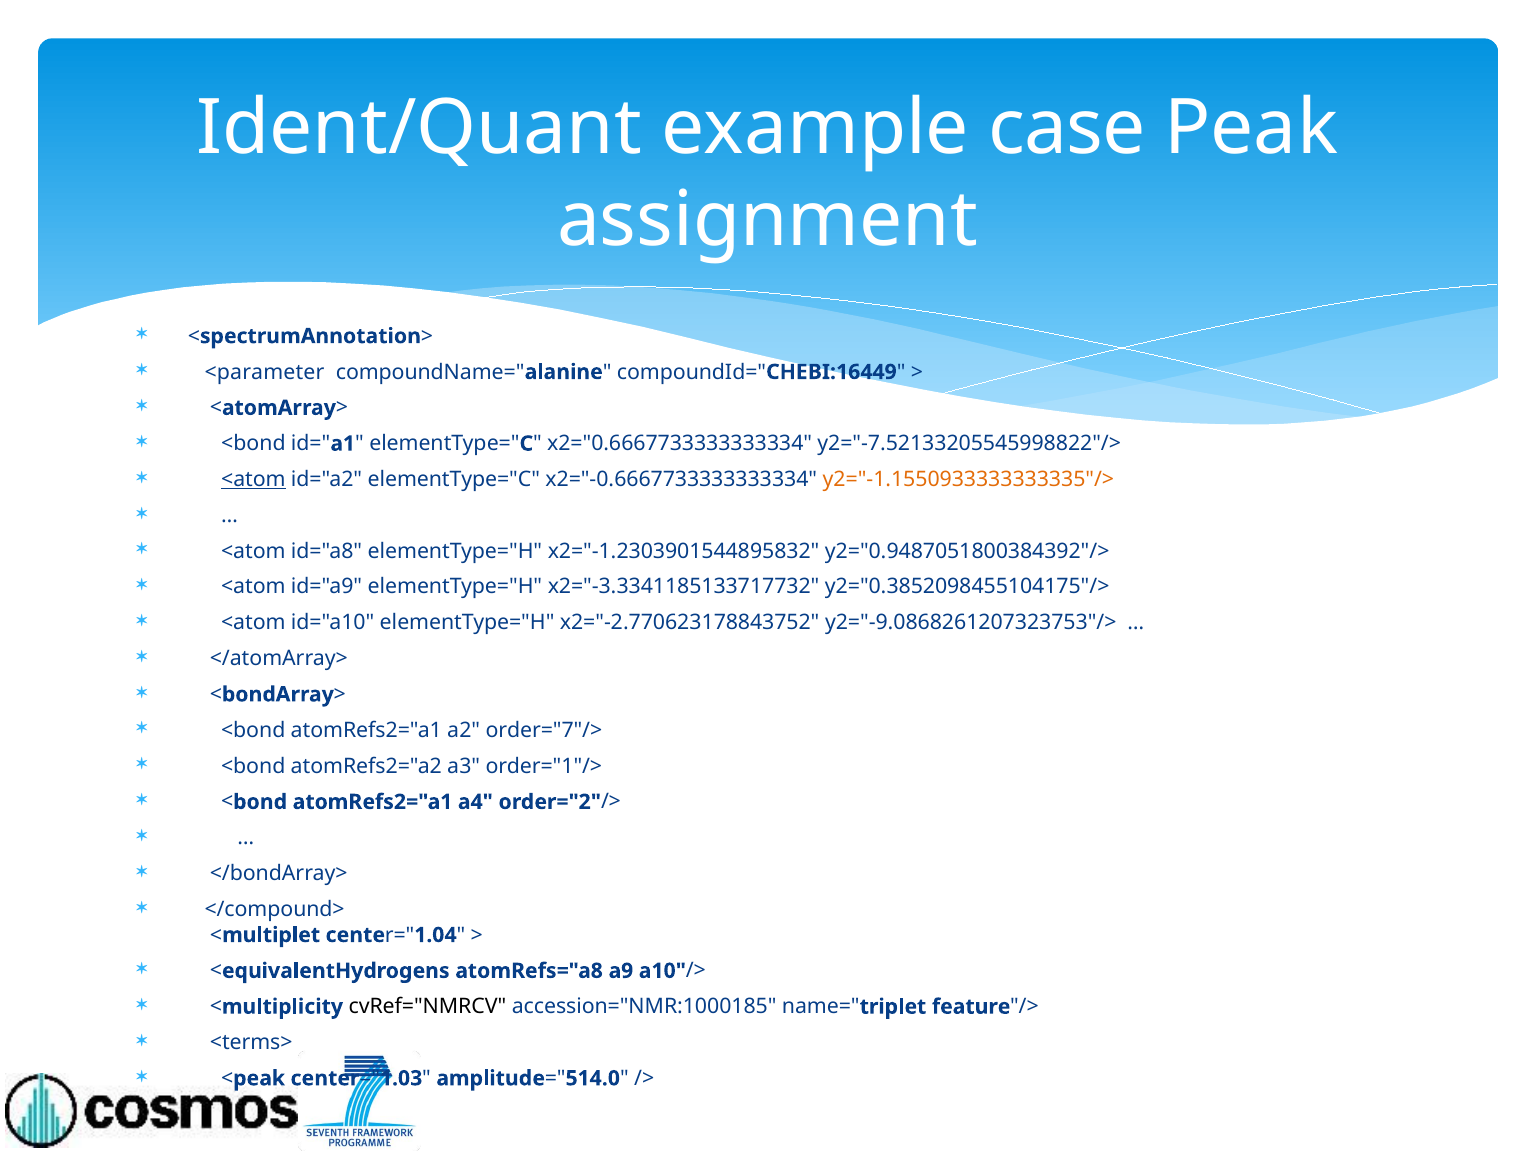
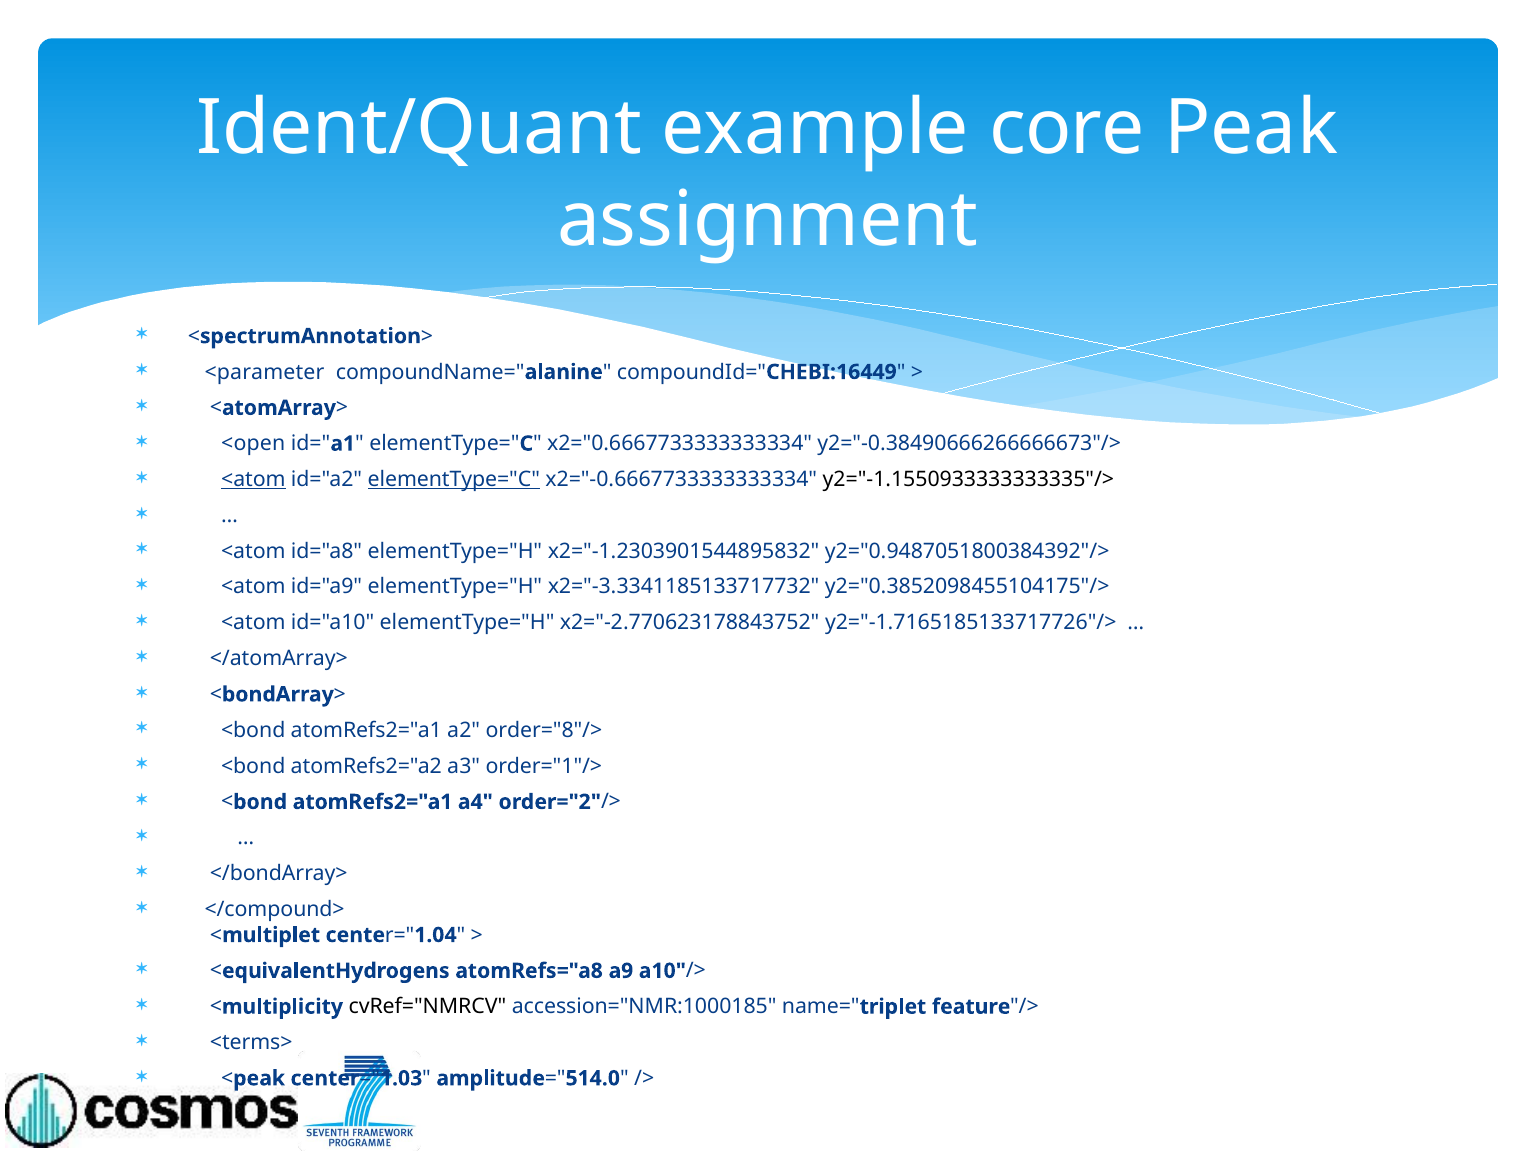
case: case -> core (1067, 128)
<bond: <bond -> <open (253, 444)
y2="-7.52133205545998822"/>: y2="-7.52133205545998822"/> -> y2="-0.38490666266666673"/> (969, 444)
elementType="C underline: none -> present (454, 480)
y2="-1.1550933333333335"/> colour: orange -> black (968, 480)
y2="-9.0868261207323753"/>: y2="-9.0868261207323753"/> -> y2="-1.7165185133717726"/> (971, 623)
order="7"/>: order="7"/> -> order="8"/> (544, 730)
